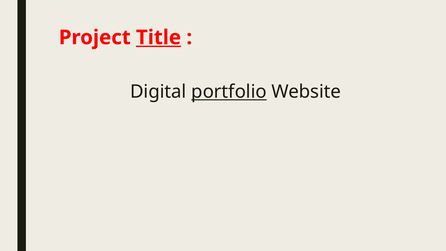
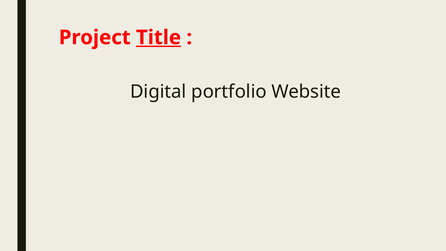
portfolio underline: present -> none (229, 92)
